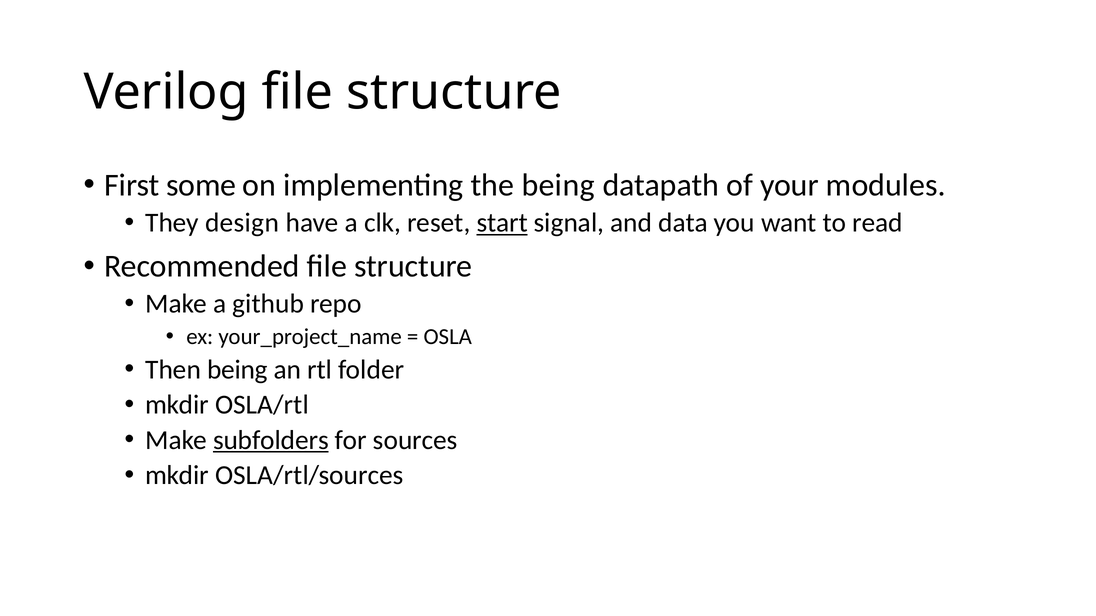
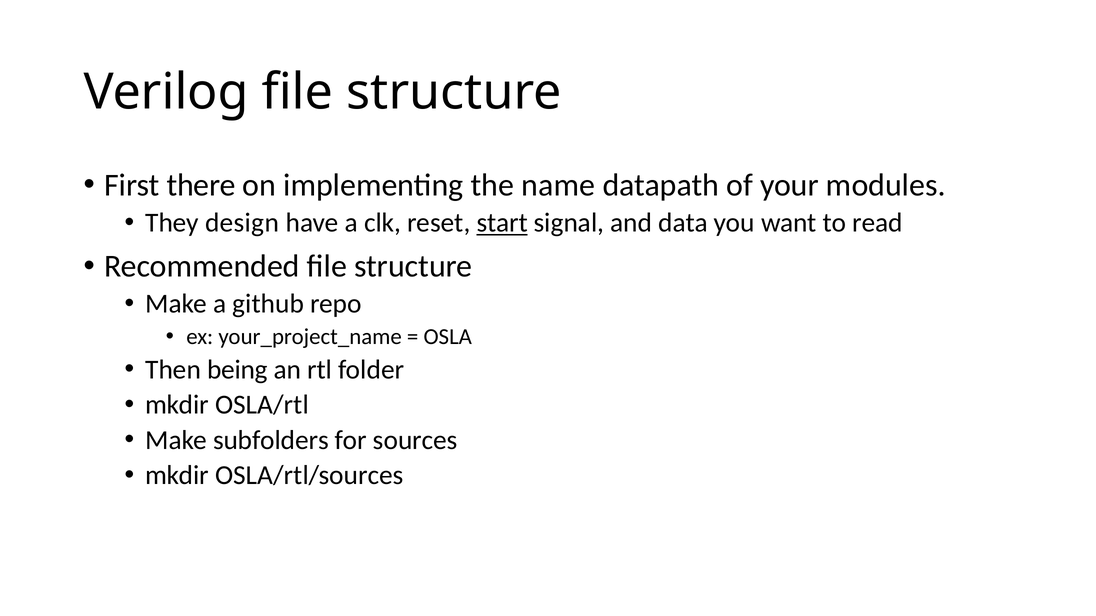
some: some -> there (201, 185)
the being: being -> name (558, 185)
subfolders underline: present -> none (271, 440)
